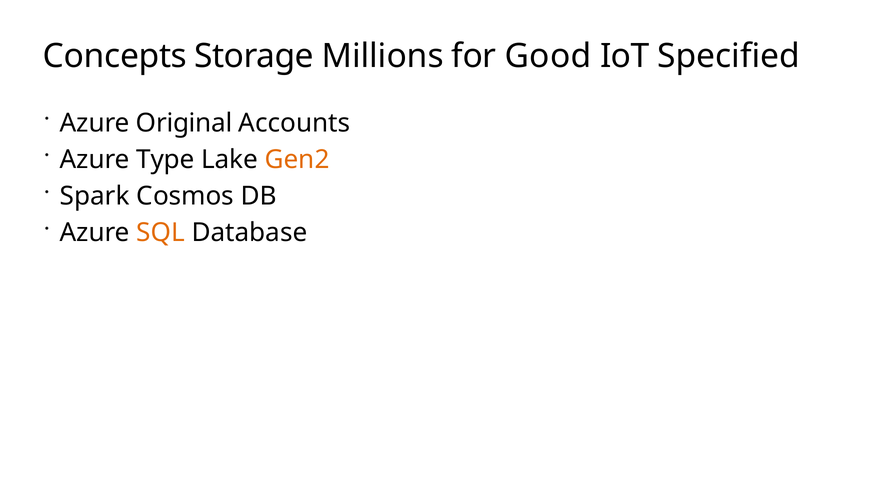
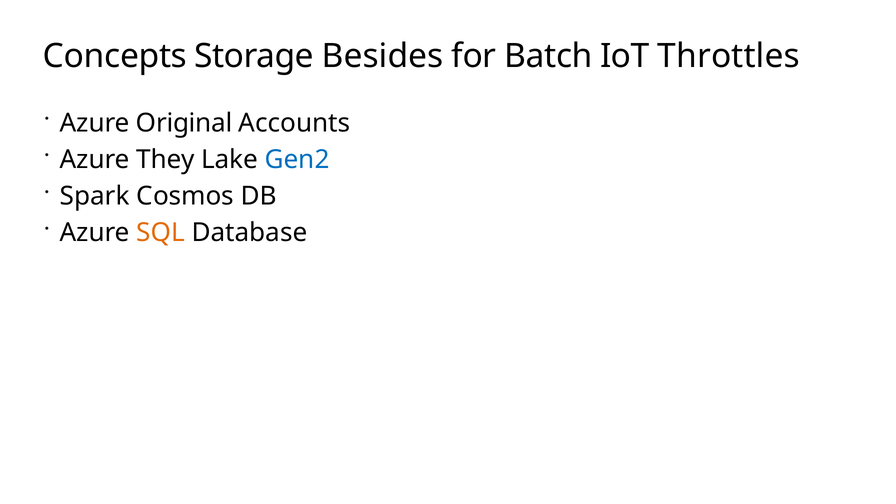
Millions: Millions -> Besides (383, 56)
Good: Good -> Batch (548, 56)
Specified: Specified -> Throttles (729, 56)
Type: Type -> They (165, 160)
Gen2 colour: orange -> blue (297, 160)
